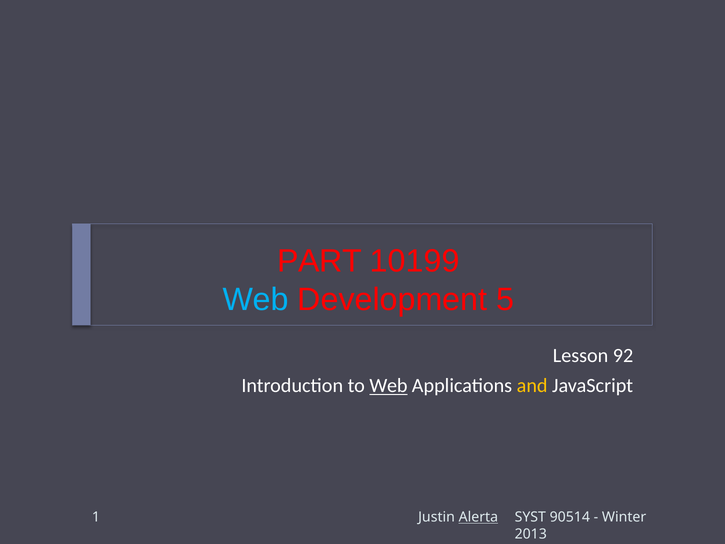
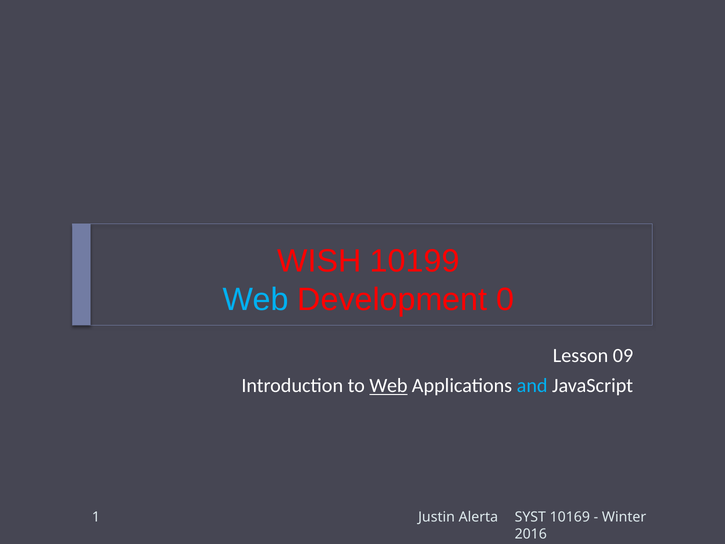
PART: PART -> WISH (319, 261)
5: 5 -> 0 (505, 299)
92: 92 -> 09 (623, 355)
and colour: yellow -> light blue (532, 386)
Alerta underline: present -> none (478, 517)
90514: 90514 -> 10169 (570, 517)
2013: 2013 -> 2016 (531, 534)
